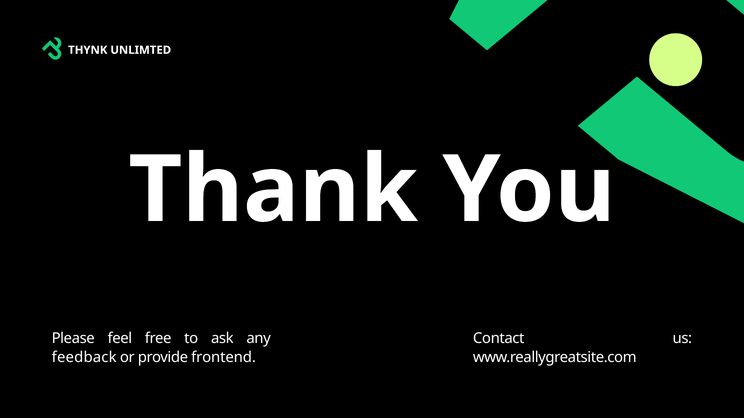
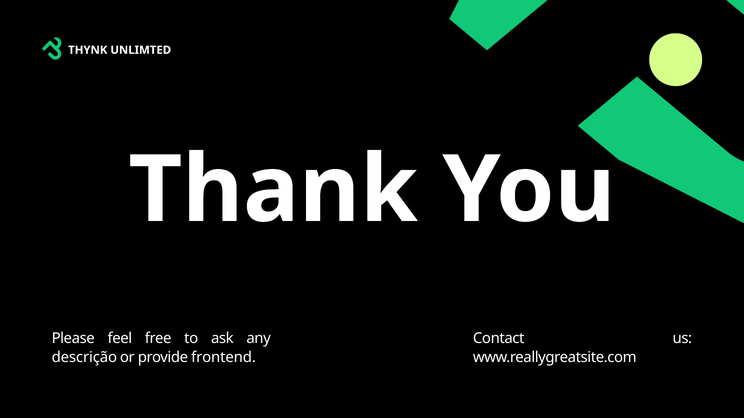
feedback: feedback -> descrição (84, 358)
